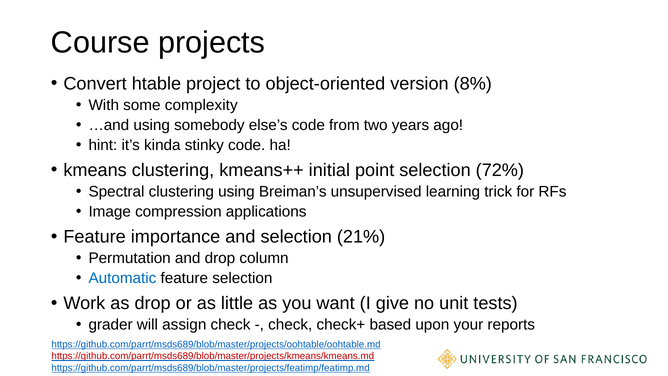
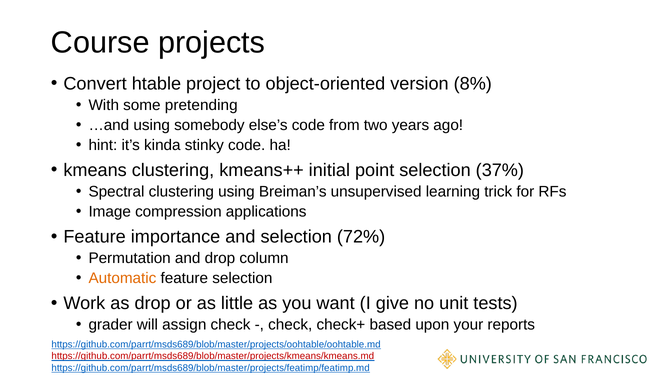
complexity: complexity -> pretending (201, 105)
72%: 72% -> 37% (500, 170)
21%: 21% -> 72% (361, 237)
Automatic colour: blue -> orange (122, 278)
